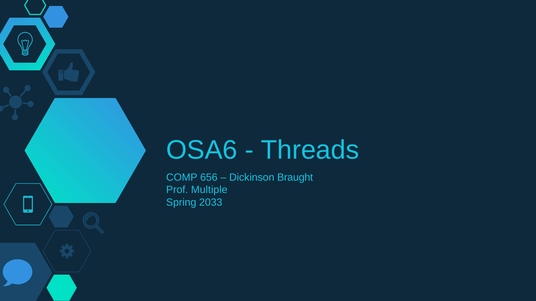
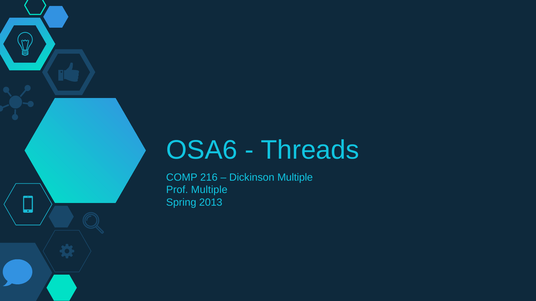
656: 656 -> 216 (209, 178)
Dickinson Braught: Braught -> Multiple (295, 178)
2033: 2033 -> 2013 (211, 203)
